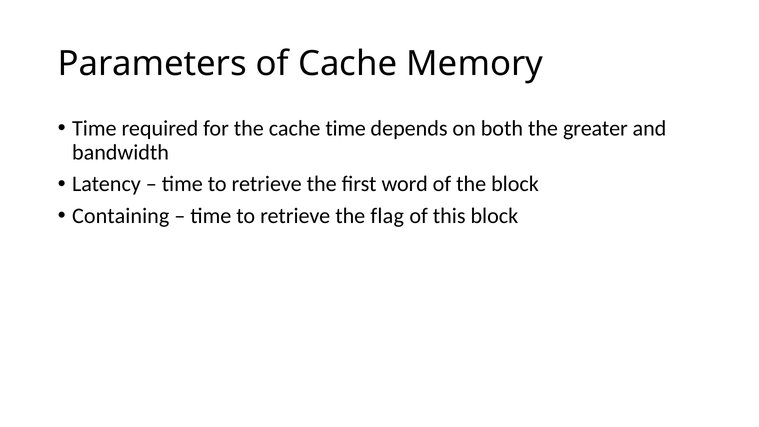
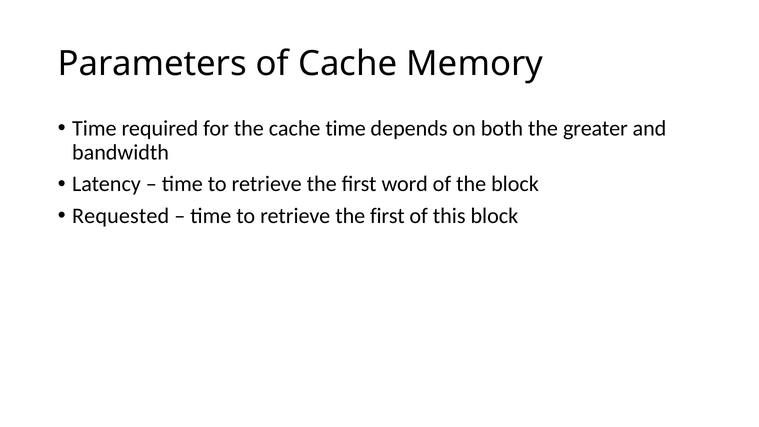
Containing: Containing -> Requested (121, 216)
flag: flag -> first (387, 216)
